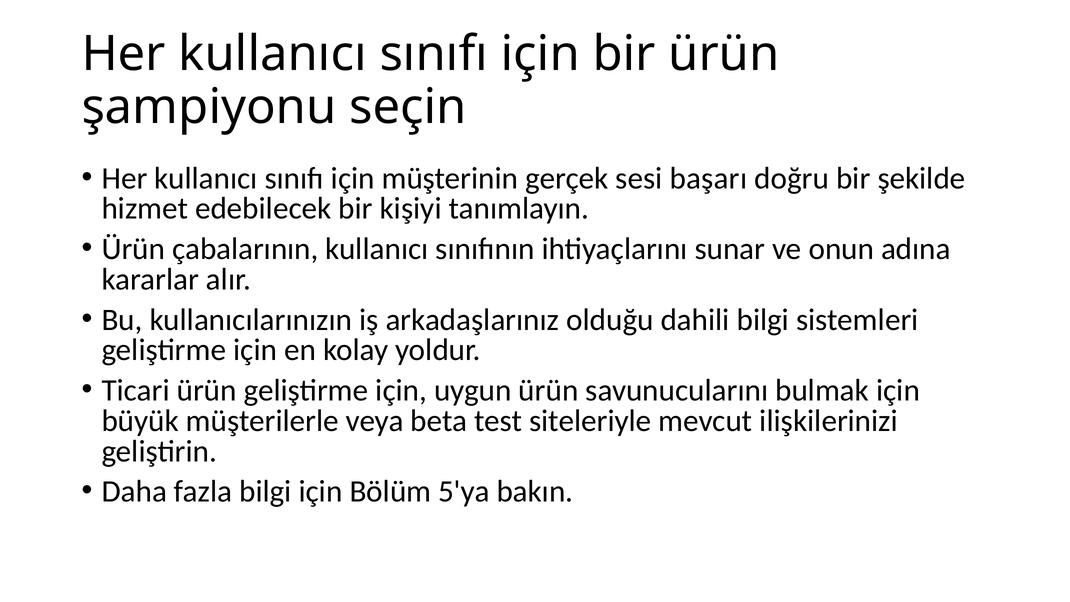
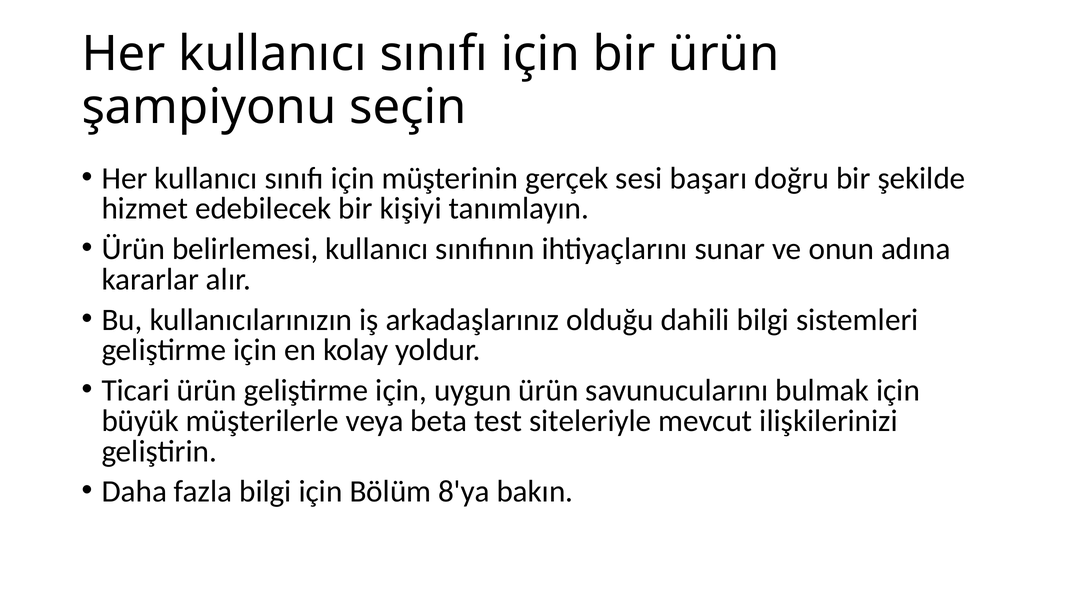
çabalarının: çabalarının -> belirlemesi (245, 249)
5'ya: 5'ya -> 8'ya (464, 492)
